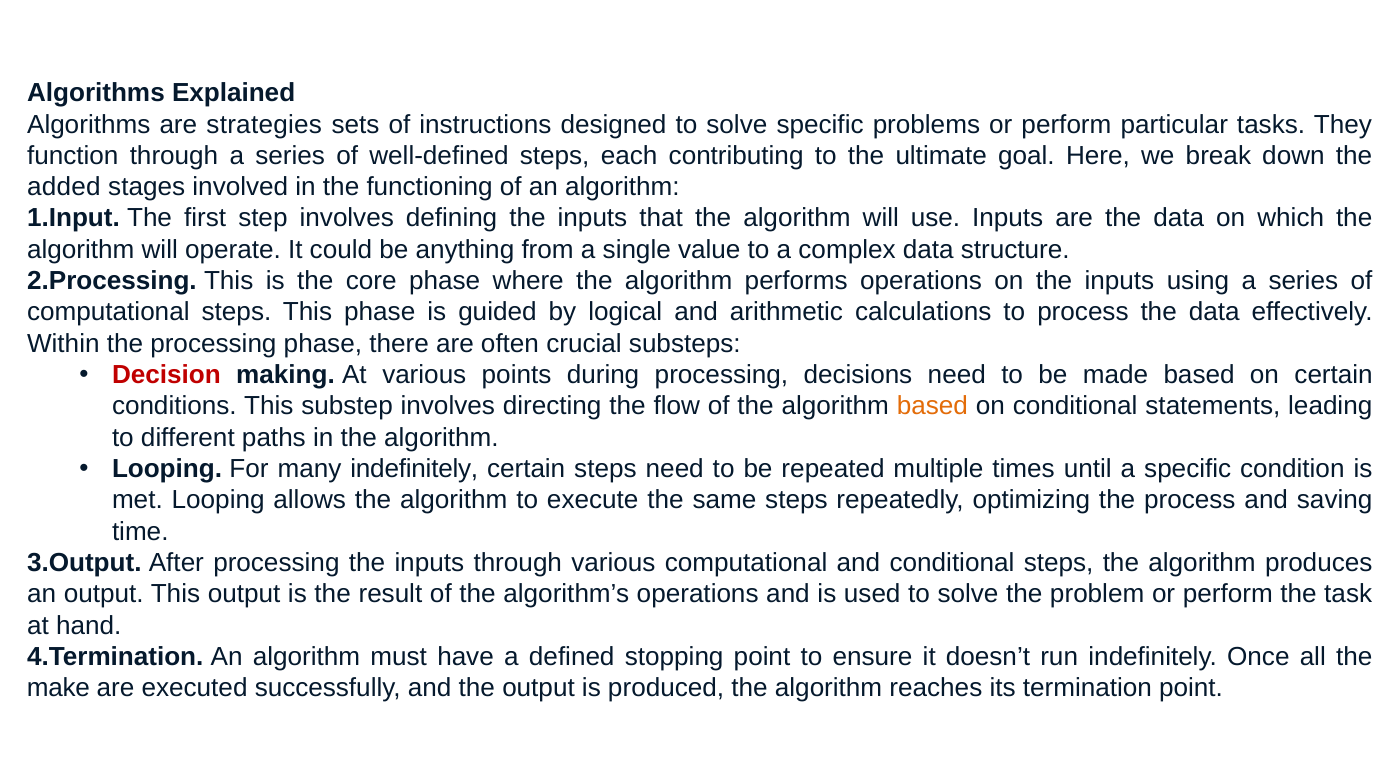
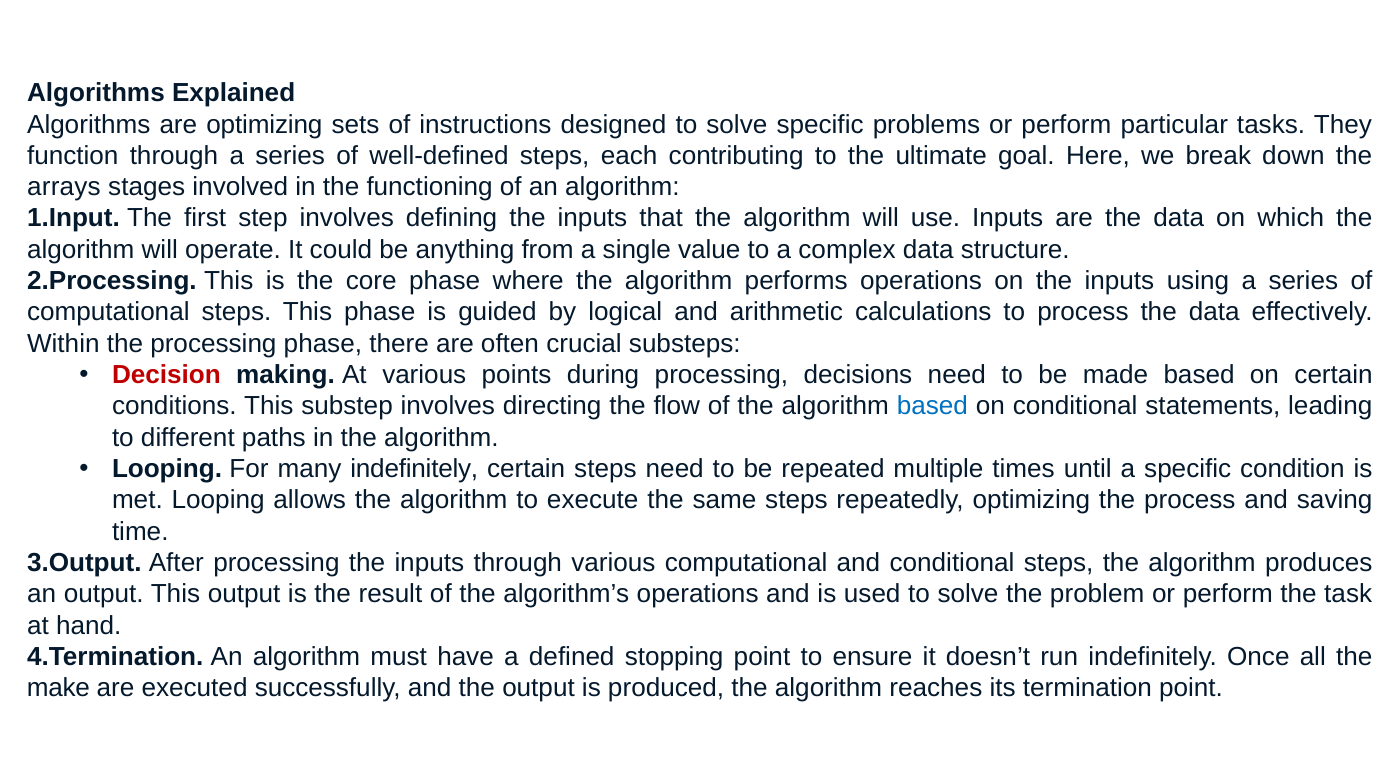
are strategies: strategies -> optimizing (264, 124)
added: added -> arrays (64, 187)
based colour: orange -> blue (932, 407)
